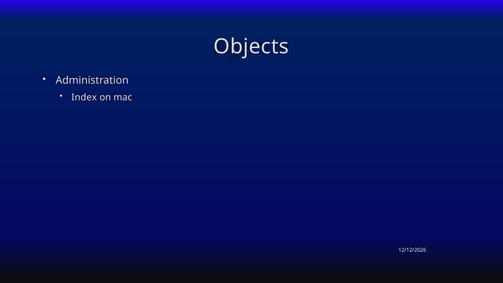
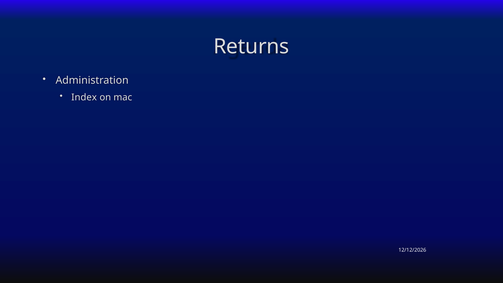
Objects: Objects -> Returns (251, 47)
